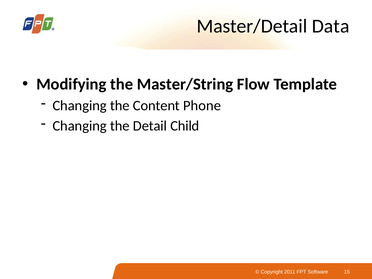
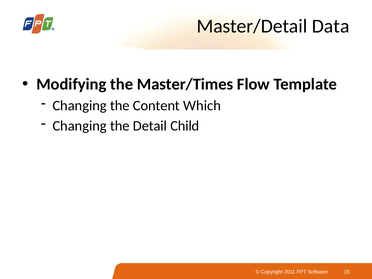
Master/String: Master/String -> Master/Times (185, 84)
Phone: Phone -> Which (202, 106)
